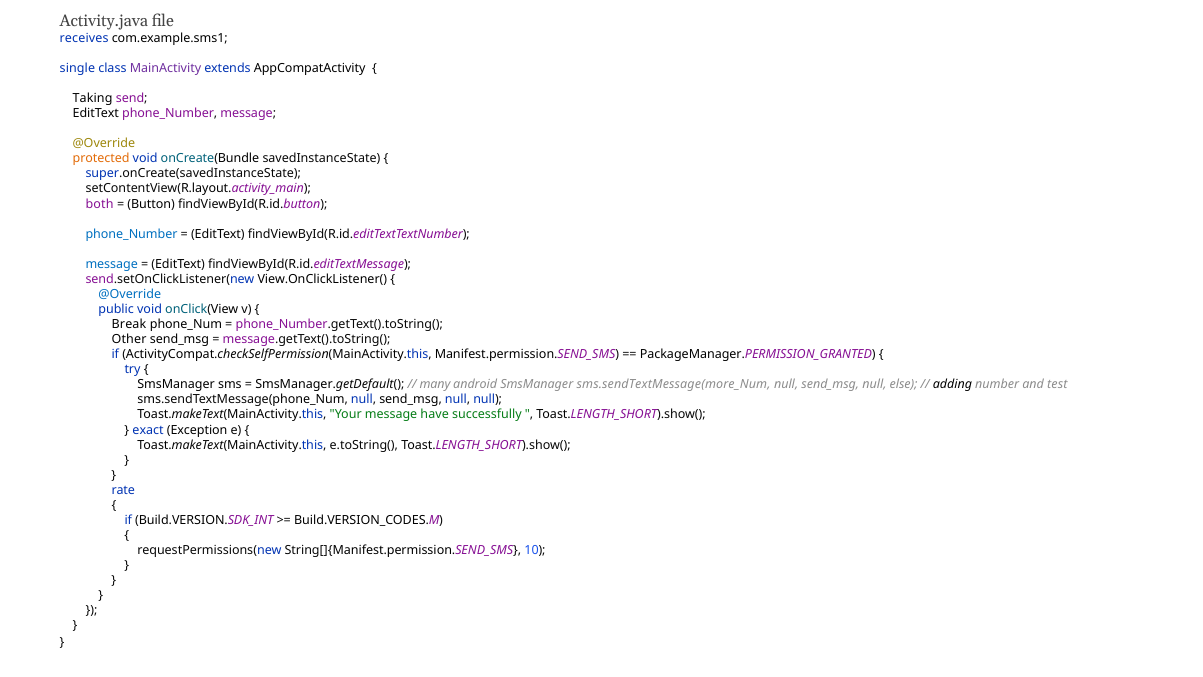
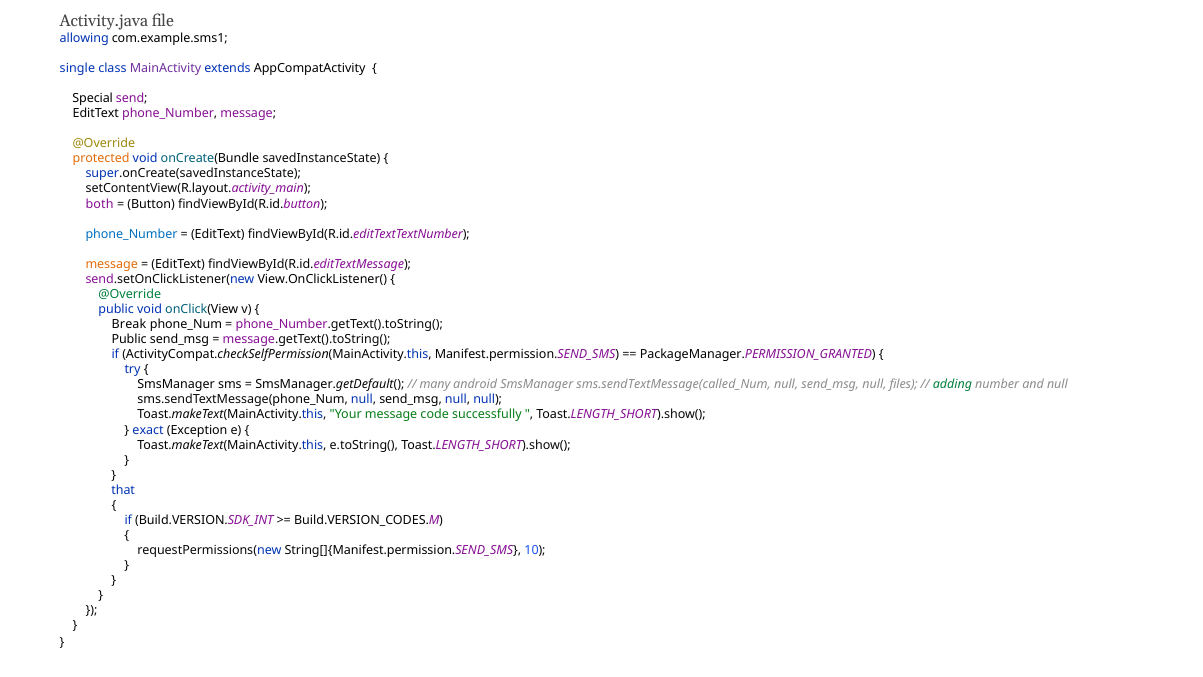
receives: receives -> allowing (84, 38)
Taking: Taking -> Special (93, 98)
message colour: blue -> orange (112, 264)
@Override colour: blue -> green (130, 294)
Other: Other -> Public (129, 339)
sms.sendTextMessage(more_Num: sms.sendTextMessage(more_Num -> sms.sendTextMessage(called_Num (674, 385)
else: else -> files (904, 385)
adding colour: black -> green (952, 385)
and test: test -> null (1057, 385)
have: have -> code (435, 415)
rate: rate -> that (123, 490)
